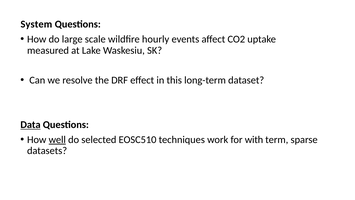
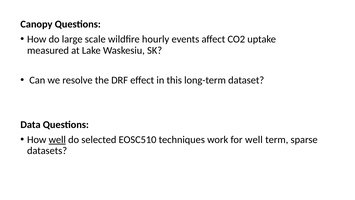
System: System -> Canopy (36, 24)
Data underline: present -> none (30, 125)
for with: with -> well (254, 139)
